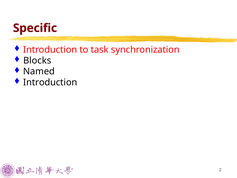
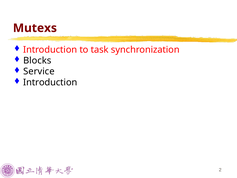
Specific: Specific -> Mutexs (35, 28)
Named: Named -> Service (39, 71)
